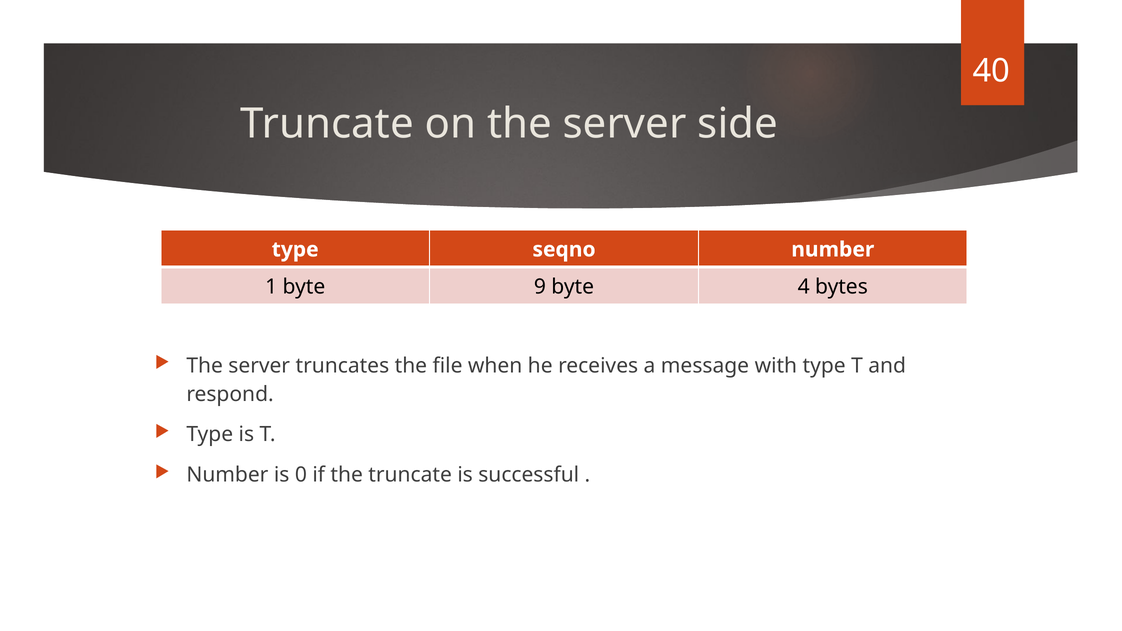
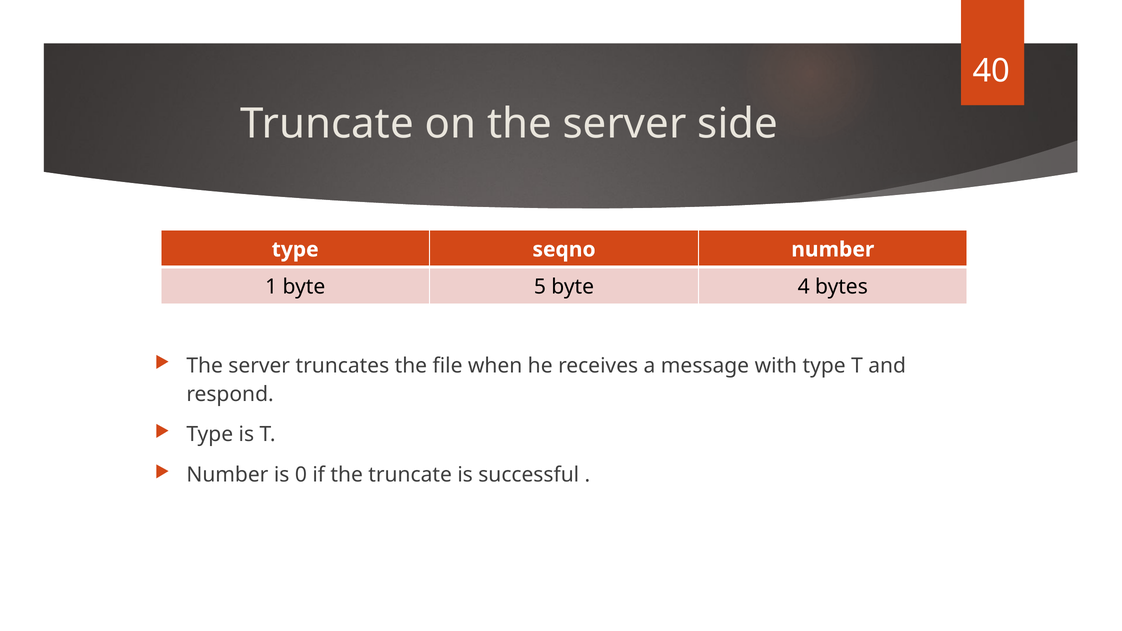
9: 9 -> 5 (540, 287)
